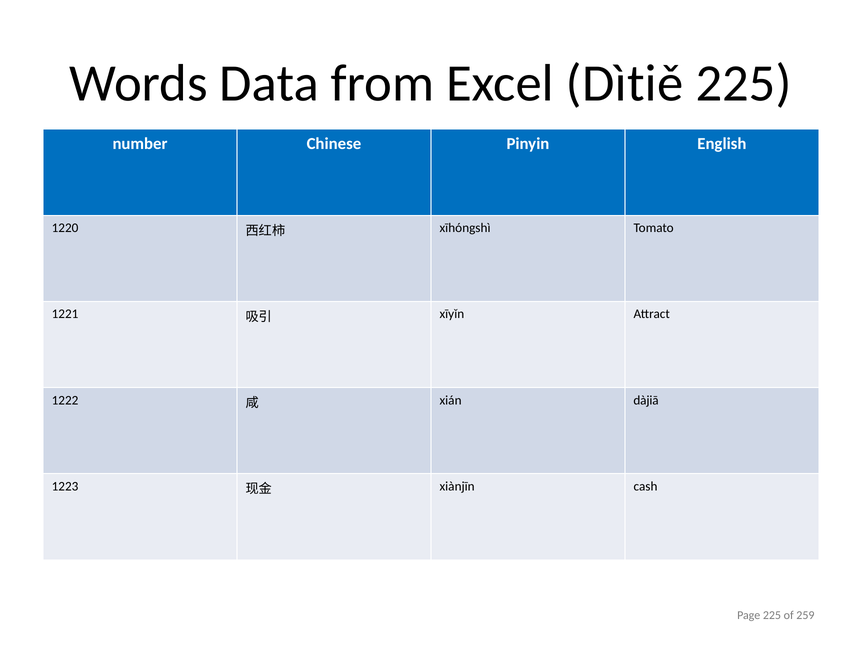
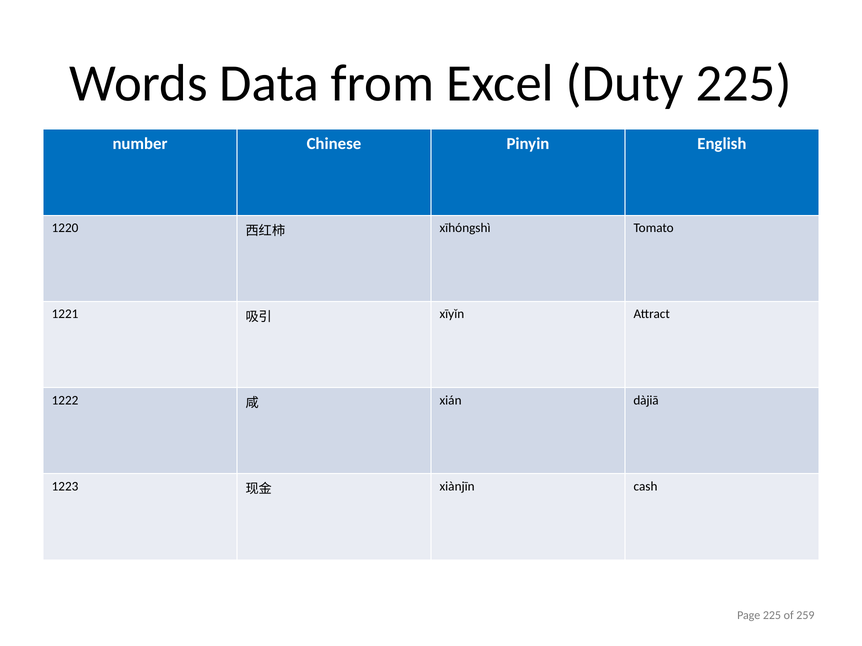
Dìtiě: Dìtiě -> Duty (625, 83)
